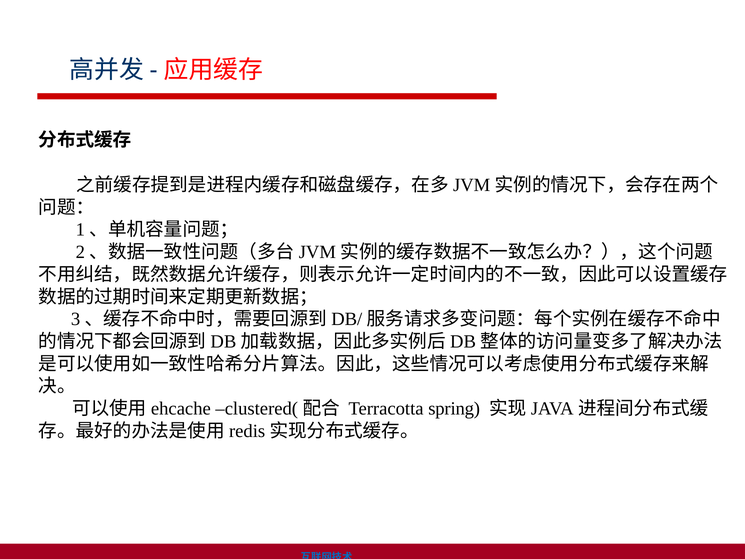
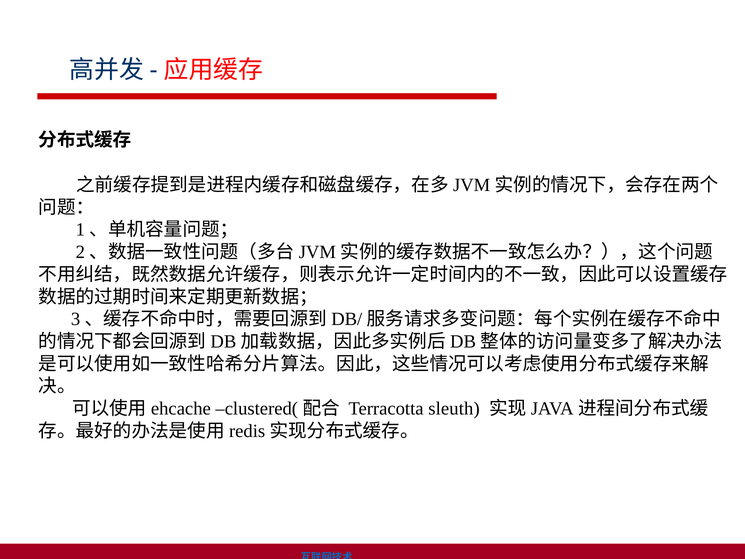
spring: spring -> sleuth (454, 408)
